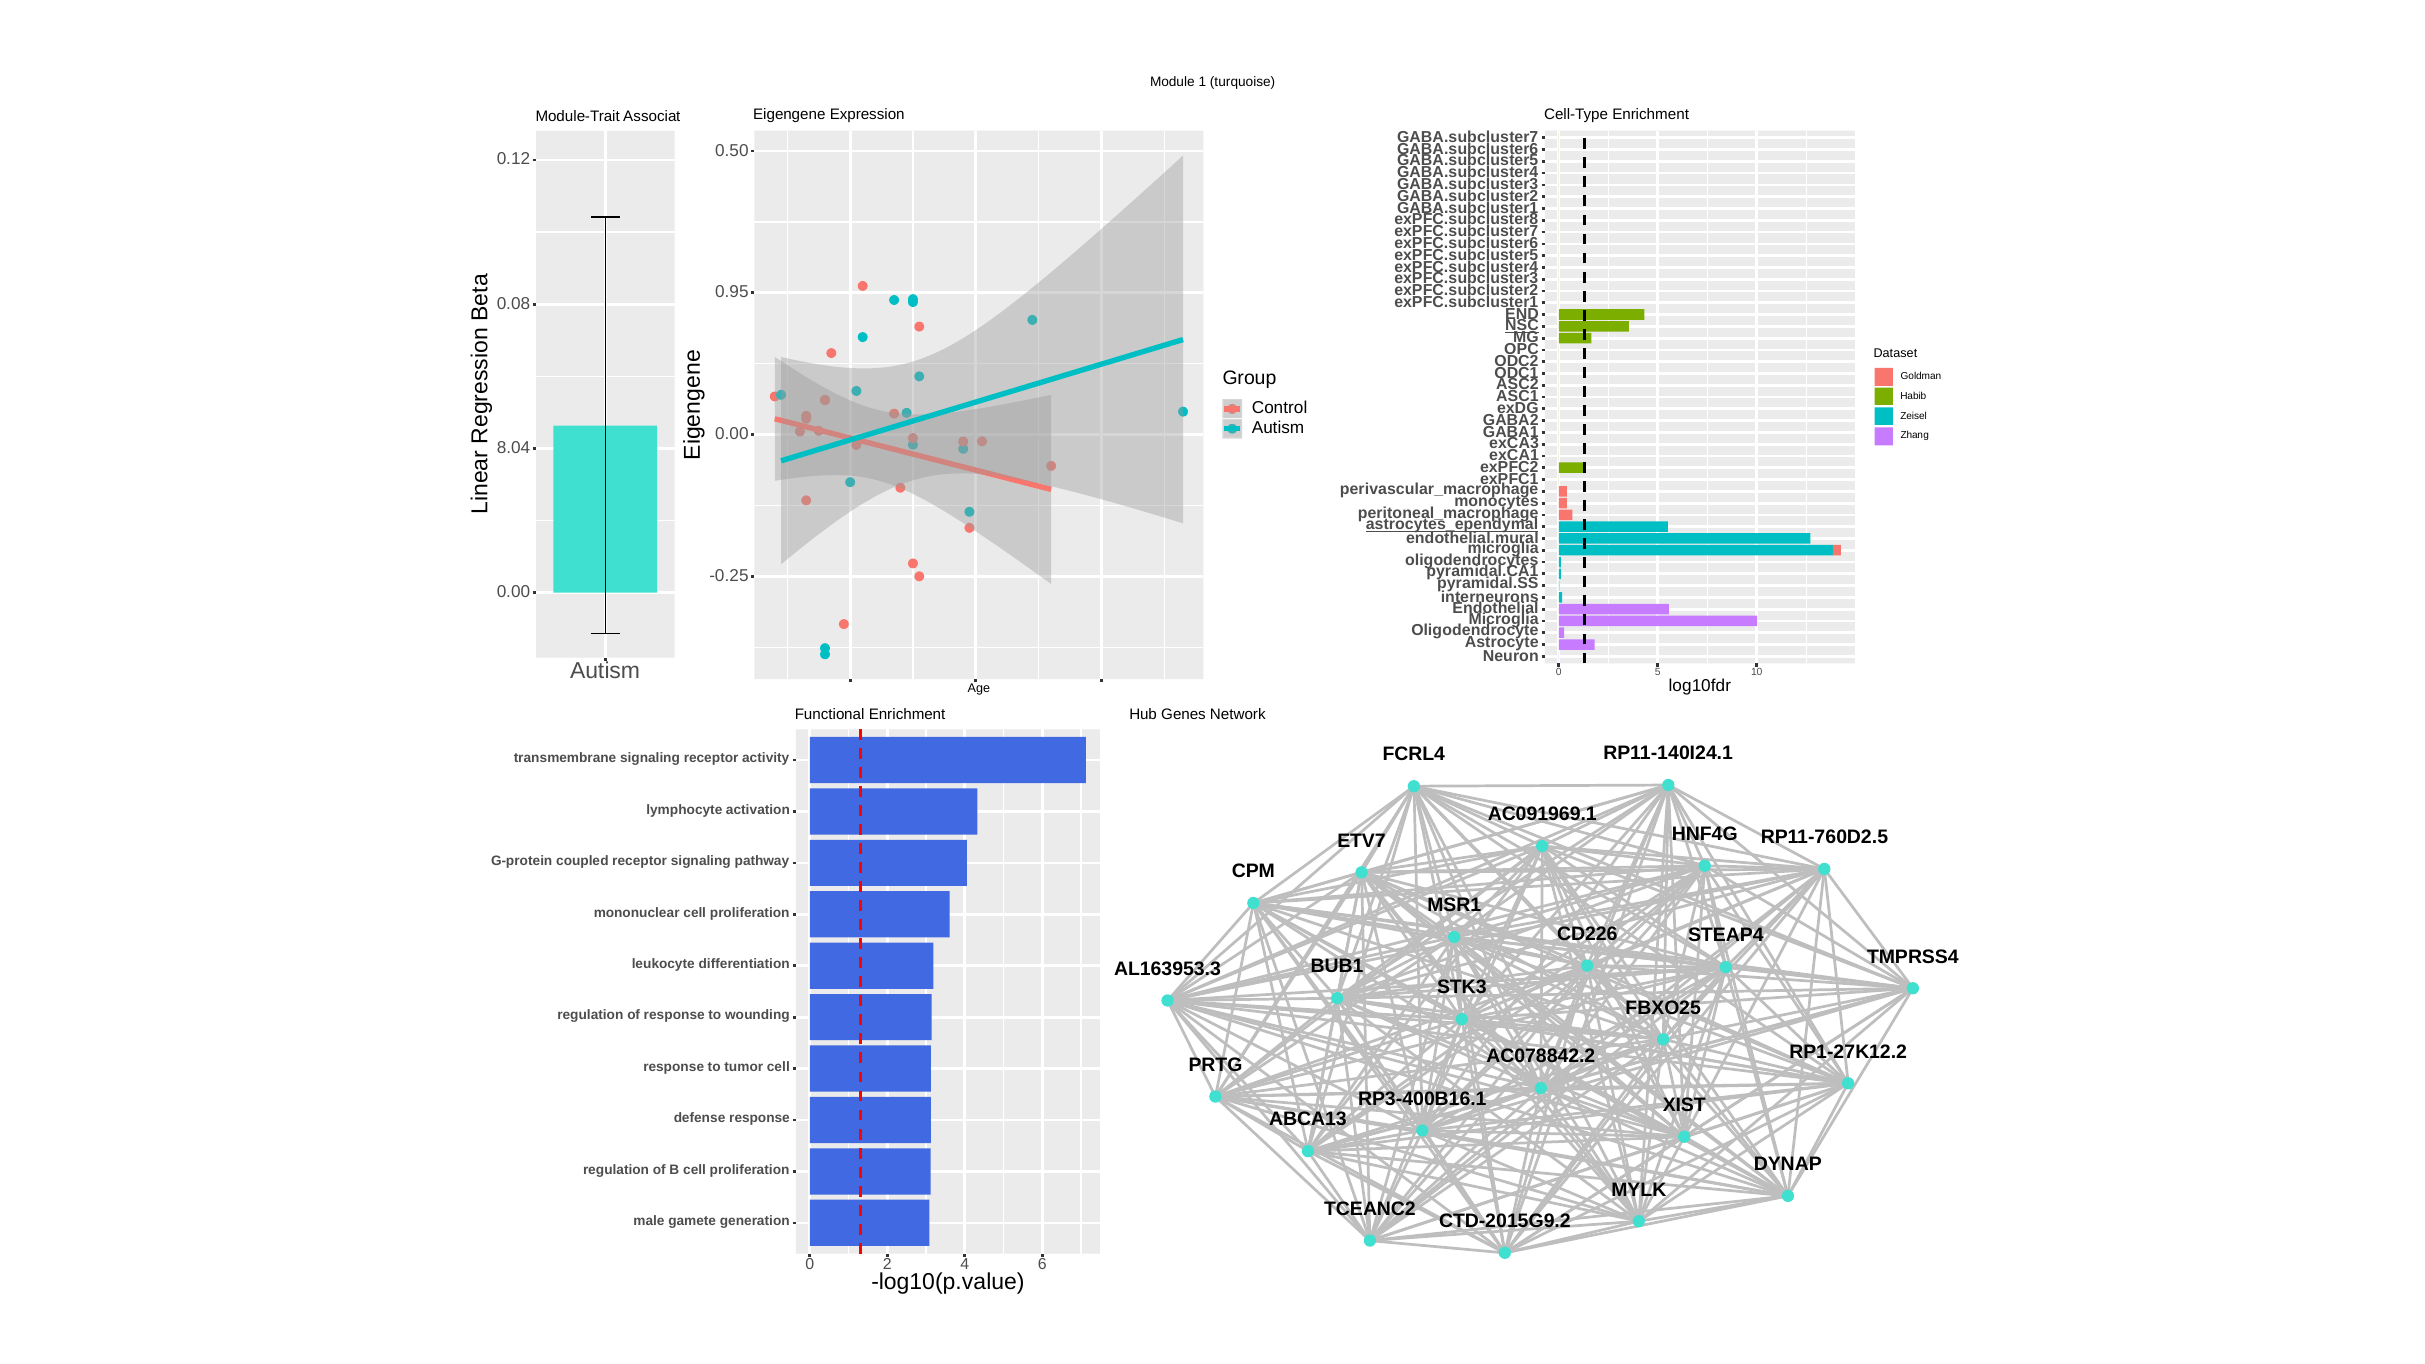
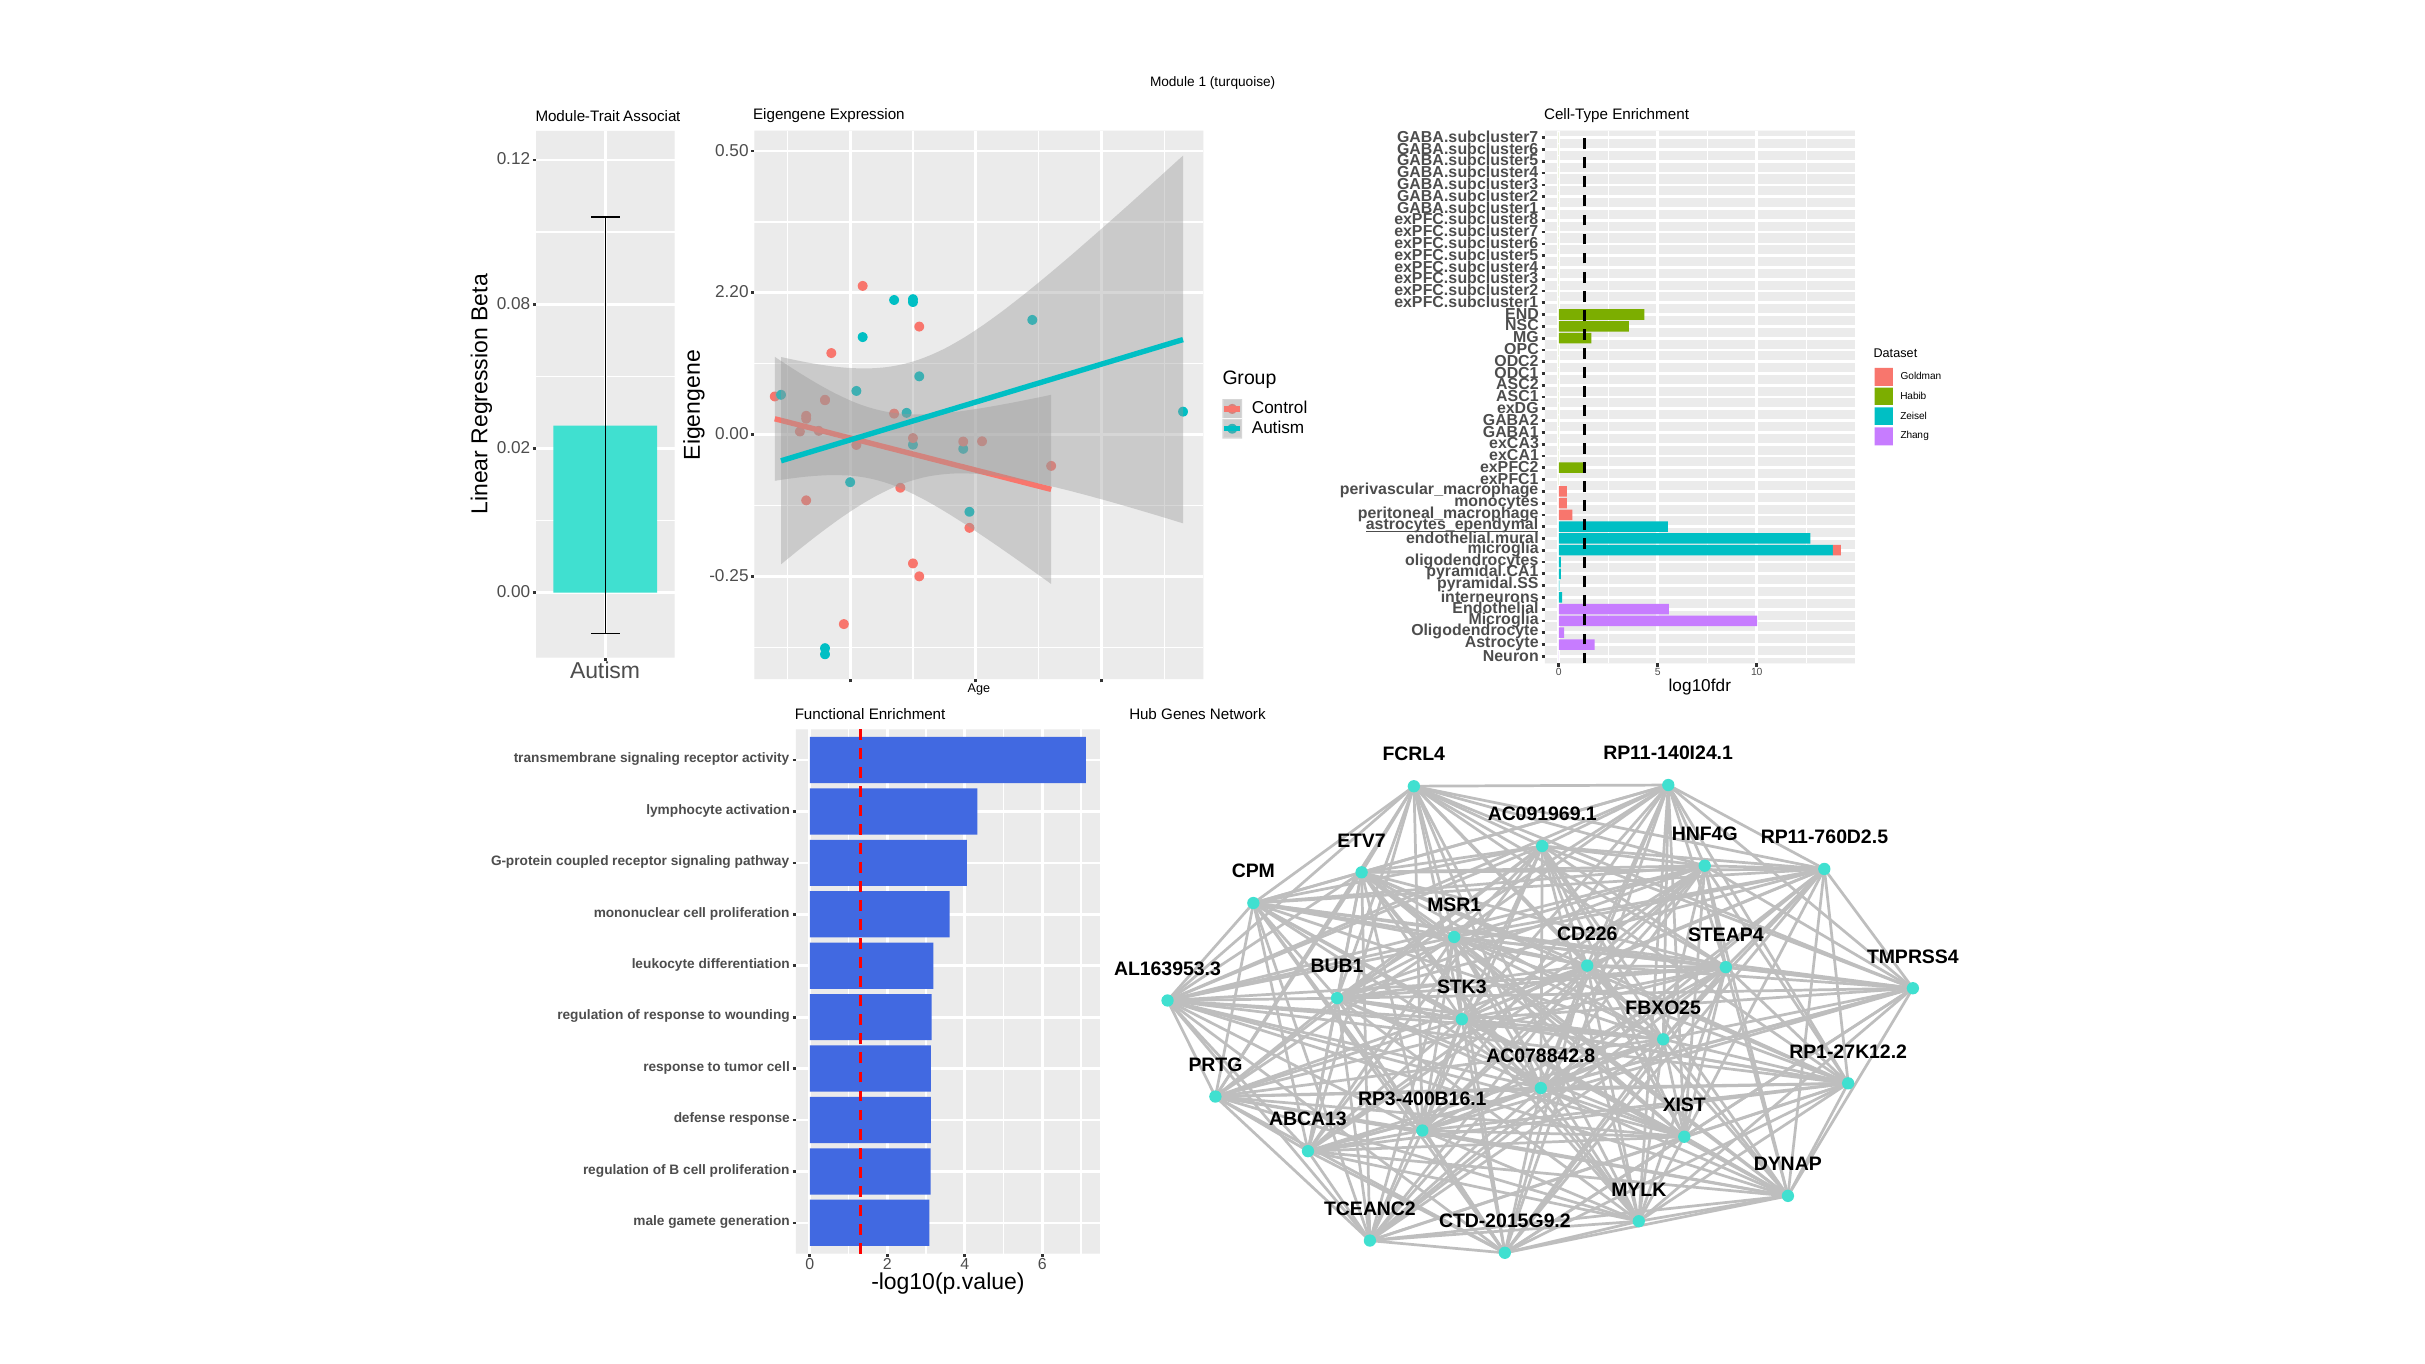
0.95: 0.95 -> 2.20 (732, 292)
NSC underline: present -> none (1522, 326)
8.04: 8.04 -> 0.02 (514, 448)
AC078842.2: AC078842.2 -> AC078842.8 (1541, 1056)
